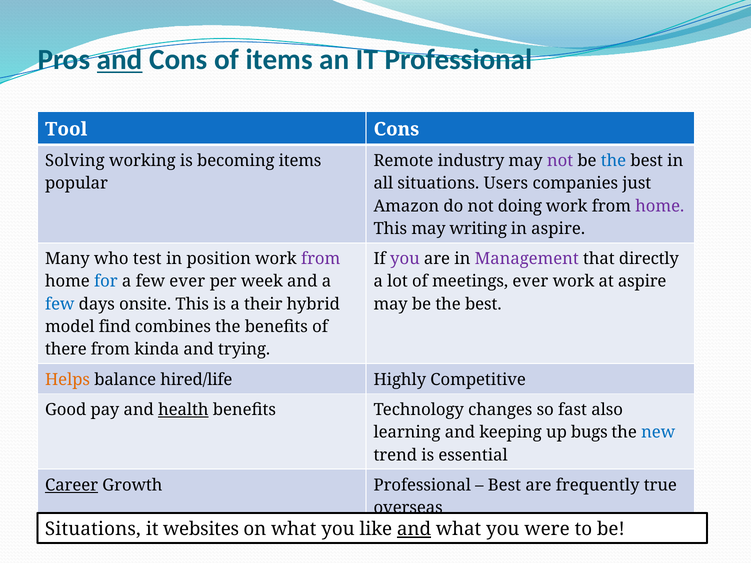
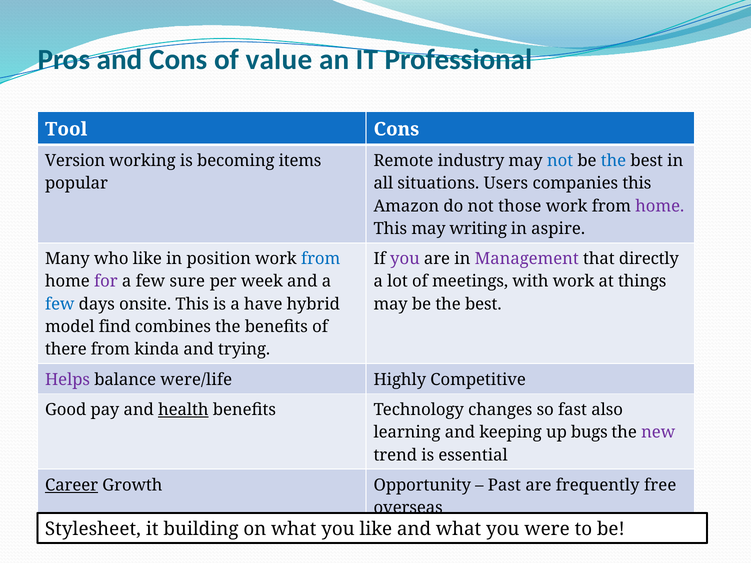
and underline: present -> none (120, 60)
of items: items -> value (279, 60)
Solving: Solving -> Version (75, 161)
not colour: purple -> blue (560, 161)
companies just: just -> this (637, 183)
doing: doing -> those (520, 206)
who test: test -> like (147, 259)
from colour: purple -> blue (321, 259)
for colour: blue -> purple (106, 282)
few ever: ever -> sure (187, 282)
meetings ever: ever -> with (531, 282)
at aspire: aspire -> things (642, 282)
their: their -> have (263, 304)
Helps colour: orange -> purple (68, 380)
hired/life: hired/life -> were/life (196, 380)
new colour: blue -> purple (658, 433)
Growth Professional: Professional -> Opportunity (422, 485)
Best: Best -> Past (504, 485)
true: true -> free (660, 485)
Situations: Situations -> Stylesheet (93, 529)
websites: websites -> building (201, 529)
and underline: present -> none (414, 529)
